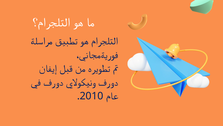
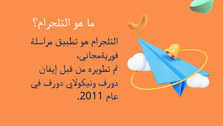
2010: 2010 -> 2011 (92, 96)
